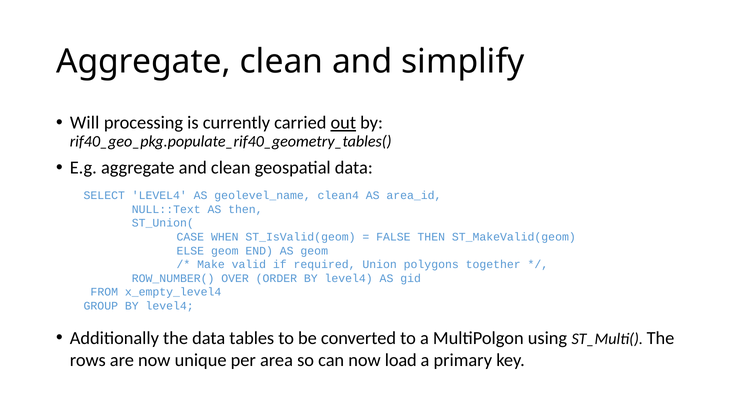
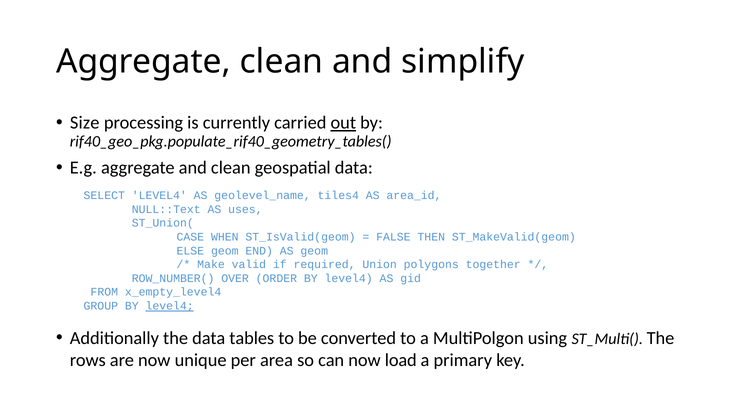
Will: Will -> Size (85, 123)
clean4: clean4 -> tiles4 (338, 195)
AS then: then -> uses (245, 209)
level4 underline: none -> present (170, 306)
